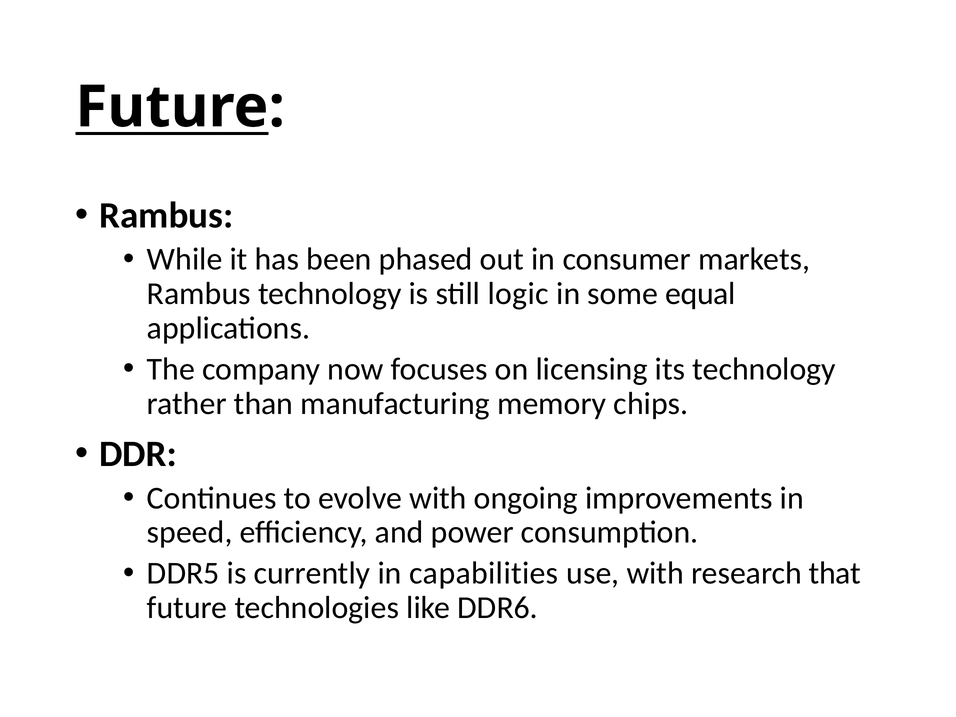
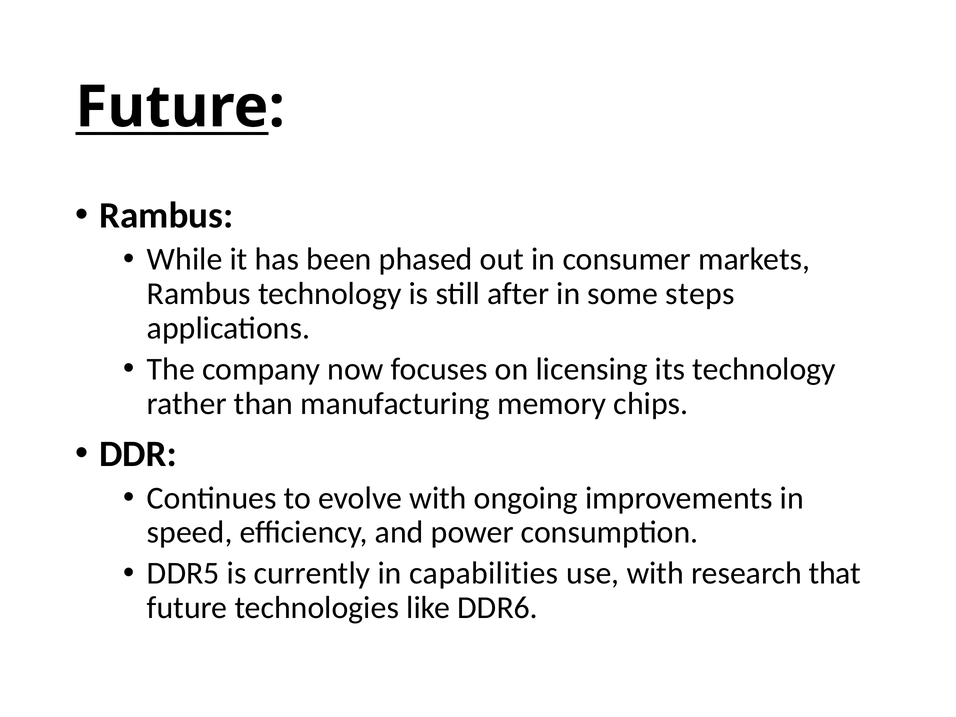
logic: logic -> after (518, 294)
equal: equal -> steps (700, 294)
